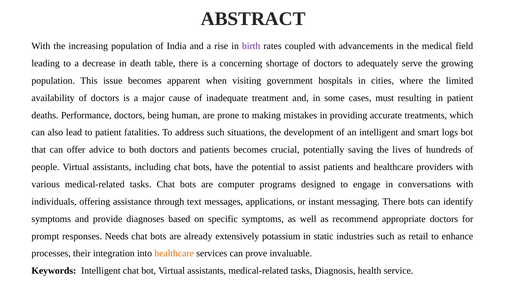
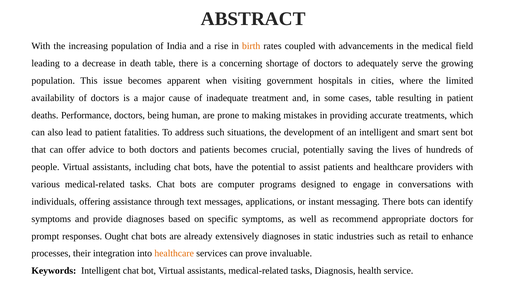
birth colour: purple -> orange (251, 46)
cases must: must -> table (385, 98)
logs: logs -> sent (450, 133)
Needs: Needs -> Ought (117, 237)
extensively potassium: potassium -> diagnoses (281, 237)
